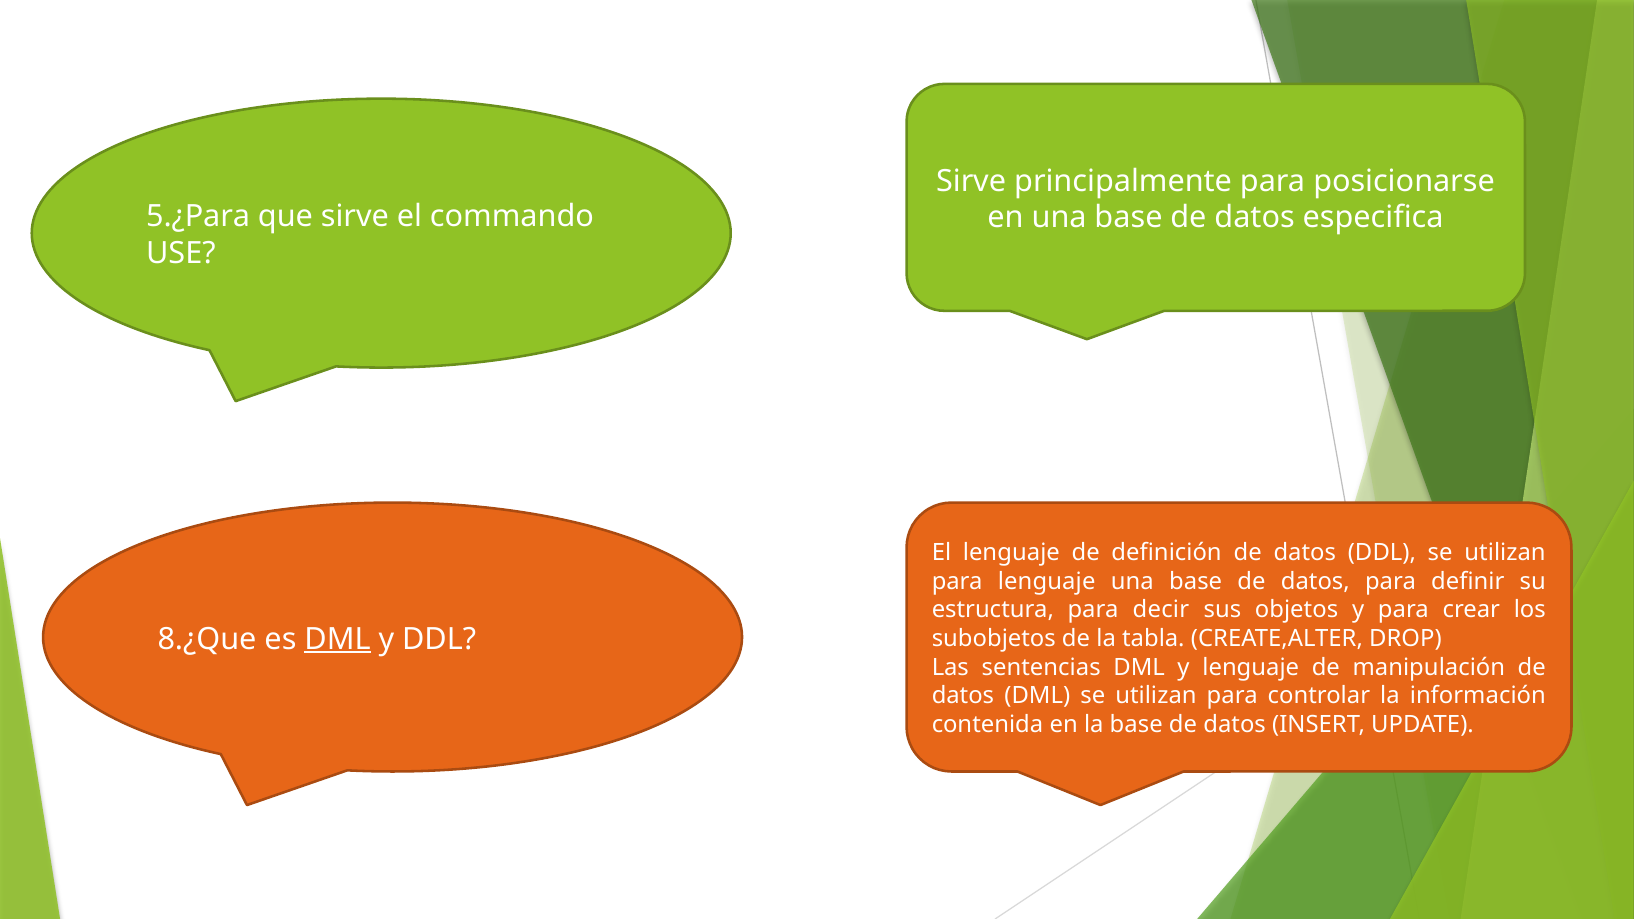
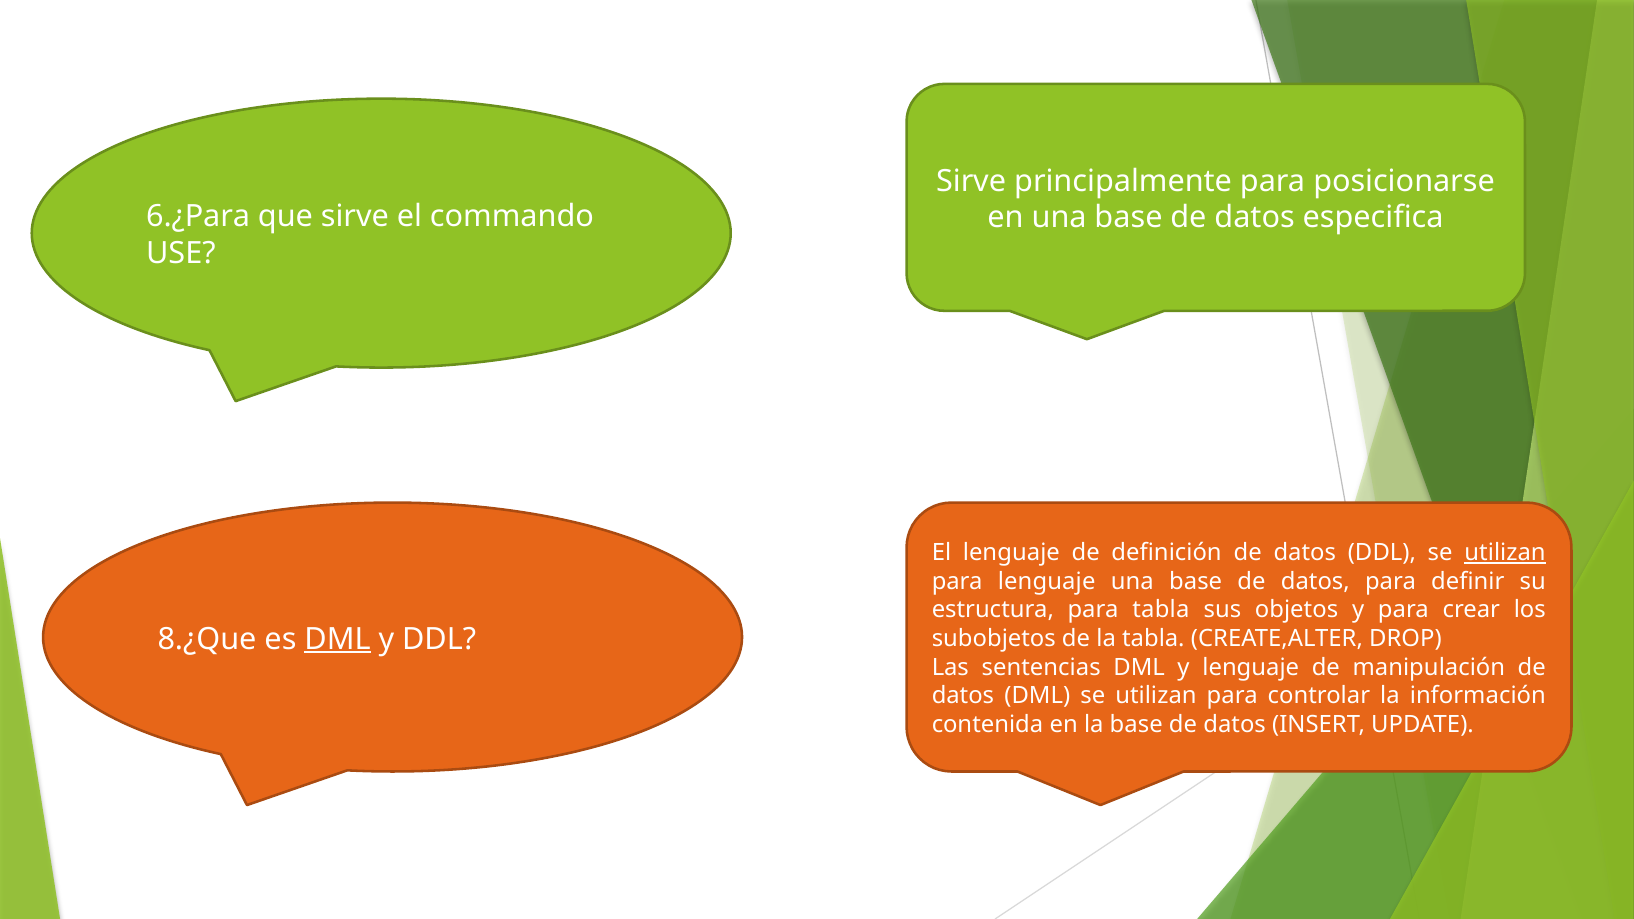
5.¿Para: 5.¿Para -> 6.¿Para (198, 217)
utilizan underline: none -> present (1505, 553)
para decir: decir -> tabla (1161, 610)
